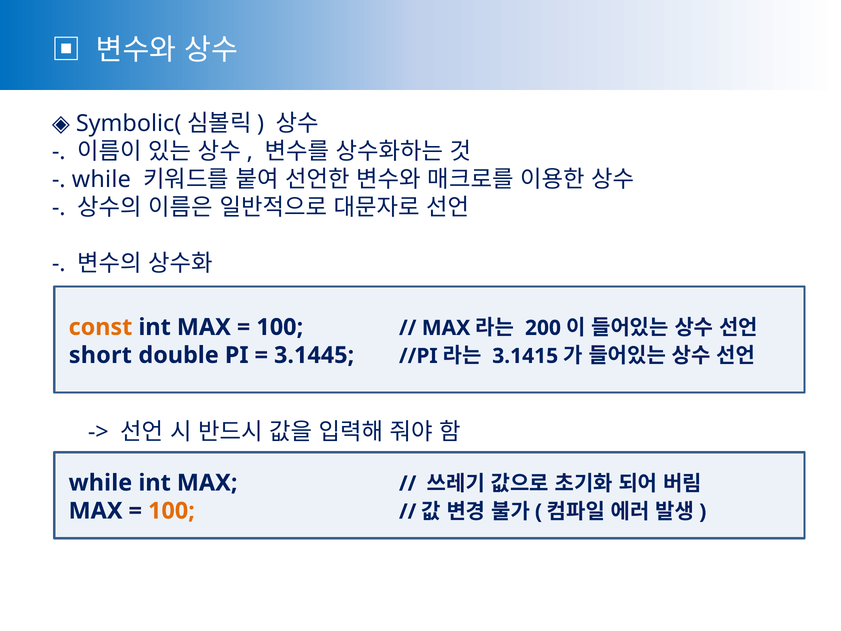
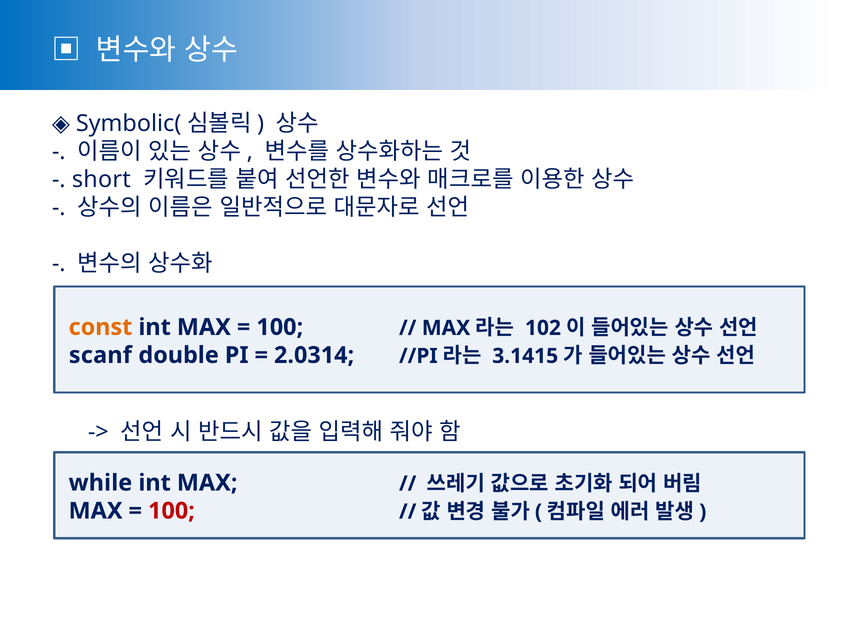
while: while -> short (101, 179)
200: 200 -> 102 (543, 328)
short: short -> scanf (100, 355)
3.1445: 3.1445 -> 2.0314 (314, 355)
100 colour: orange -> red (171, 511)
